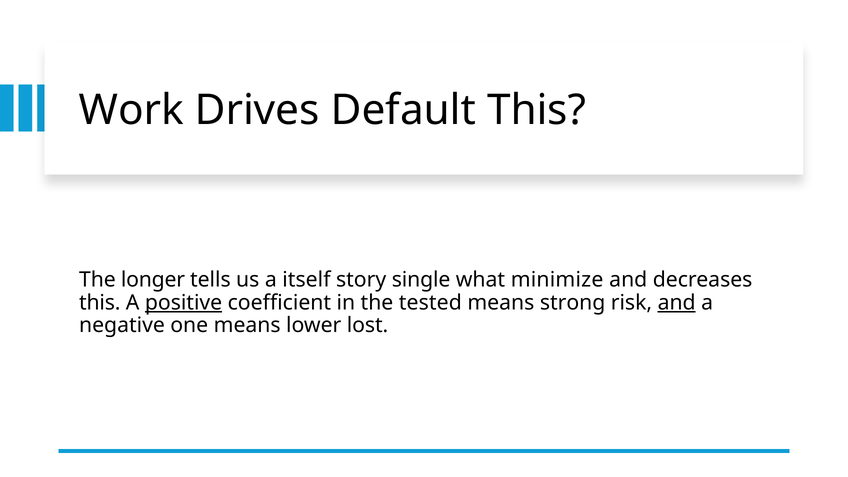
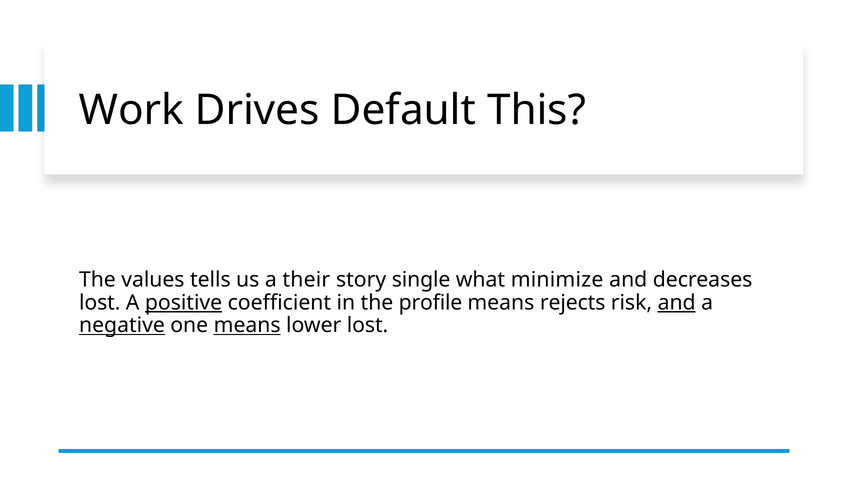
longer: longer -> values (153, 280)
itself: itself -> their (306, 280)
this: this -> lost (100, 303)
tested: tested -> profile (430, 303)
strong: strong -> rejects (573, 303)
negative underline: none -> present (122, 325)
means underline: none -> present (247, 325)
